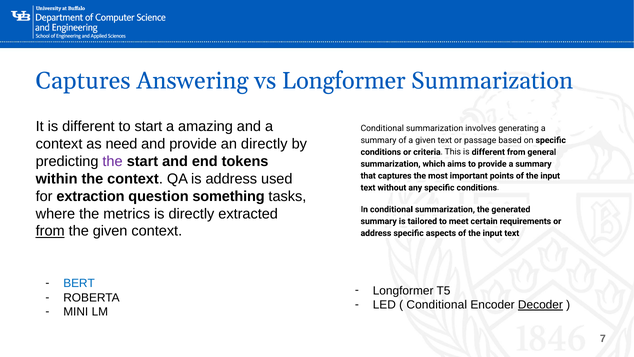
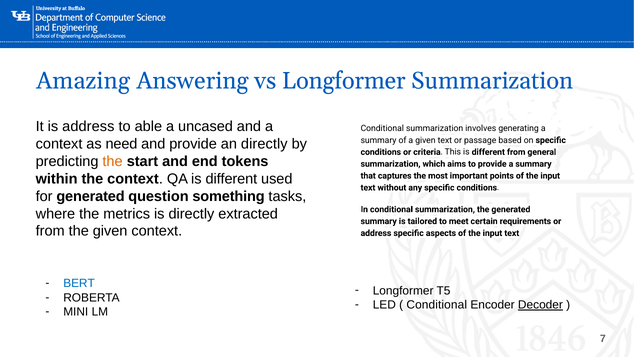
Captures: Captures -> Amazing (83, 81)
It is different: different -> address (88, 126)
to start: start -> able (148, 126)
amazing: amazing -> uncased (205, 126)
the colour: purple -> orange (113, 161)
QA is address: address -> different (231, 179)
for extraction: extraction -> generated (91, 196)
from underline: present -> none (50, 231)
